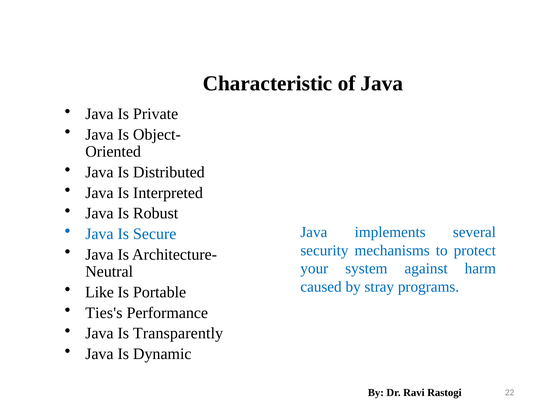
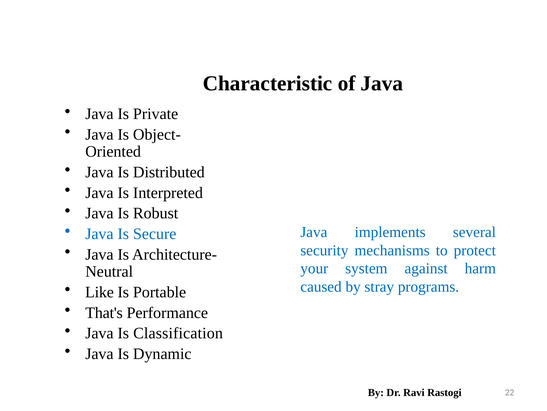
Ties's: Ties's -> That's (104, 312)
Transparently: Transparently -> Classification (178, 333)
